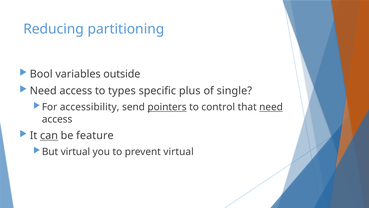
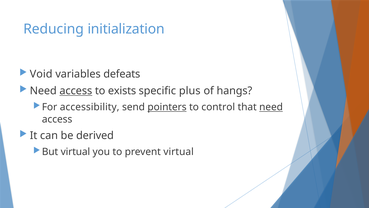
partitioning: partitioning -> initialization (126, 29)
Bool: Bool -> Void (41, 74)
outside: outside -> defeats (122, 74)
access underline: none -> present (76, 91)
types: types -> exists (122, 91)
single: single -> hangs (234, 91)
can underline: present -> none (49, 135)
feature: feature -> derived (95, 135)
